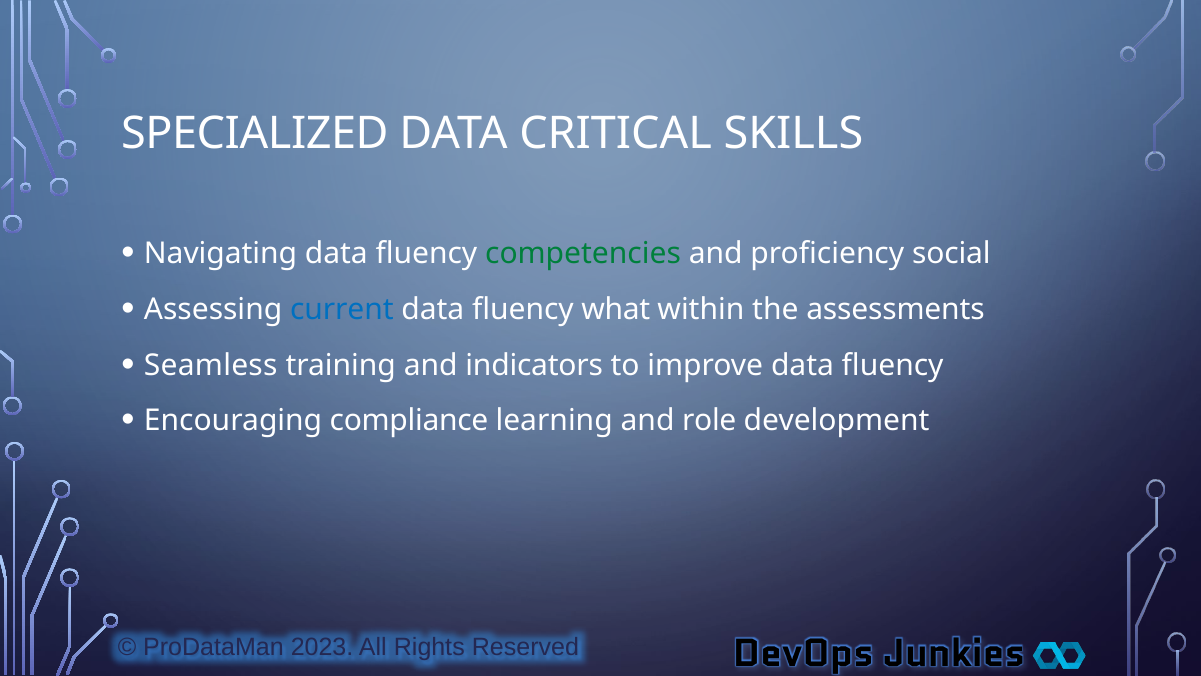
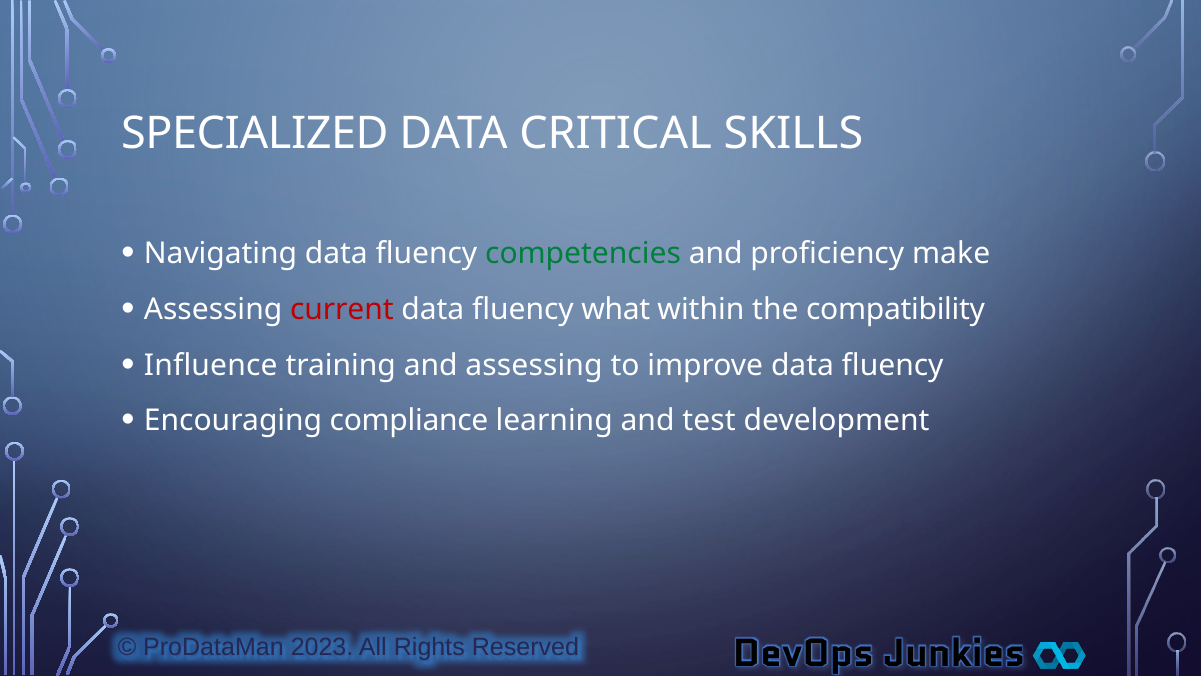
social: social -> make (951, 253)
current colour: blue -> red (342, 309)
assessments: assessments -> compatibility (896, 309)
Seamless: Seamless -> Influence (211, 365)
and indicators: indicators -> assessing (534, 365)
role: role -> test (709, 421)
